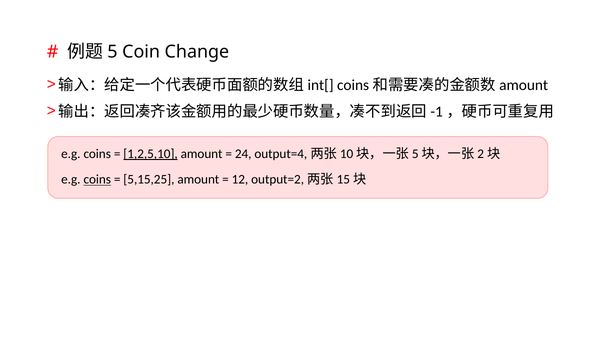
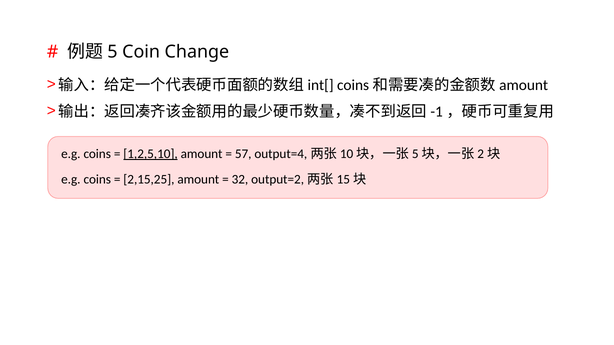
24: 24 -> 57 (243, 154)
coins underline: present -> none (97, 180)
5,15,25: 5,15,25 -> 2,15,25 (149, 180)
12: 12 -> 32 (240, 180)
